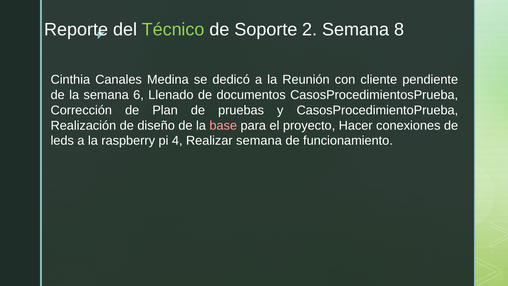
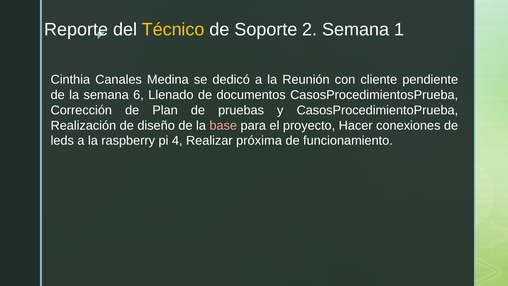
Técnico colour: light green -> yellow (173, 30)
8: 8 -> 1 (399, 30)
Realizar semana: semana -> próxima (259, 141)
